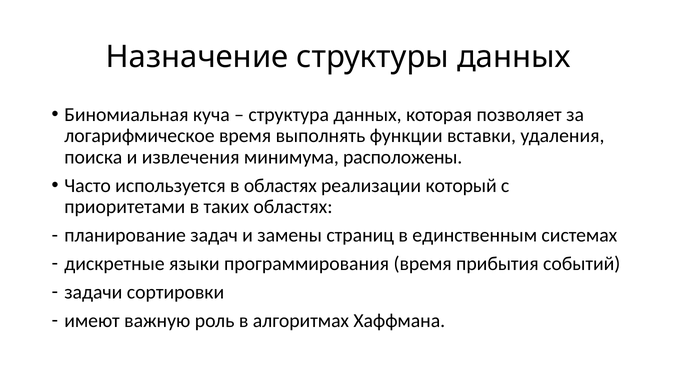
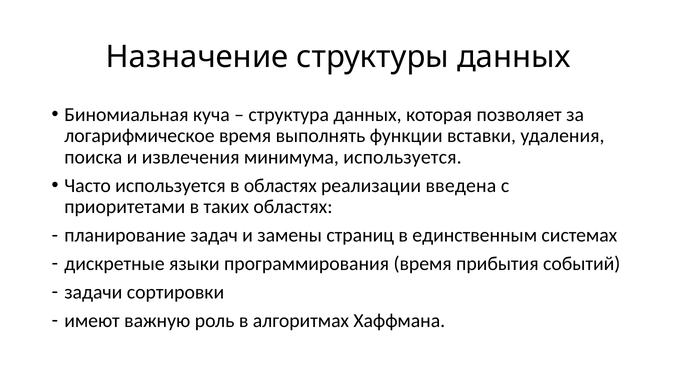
минимума расположены: расположены -> используется (403, 157)
который: который -> введена (461, 186)
